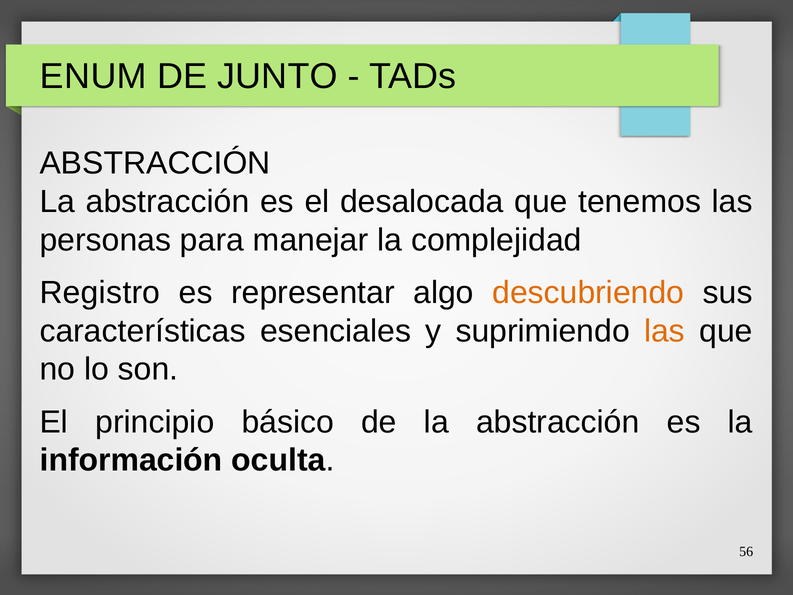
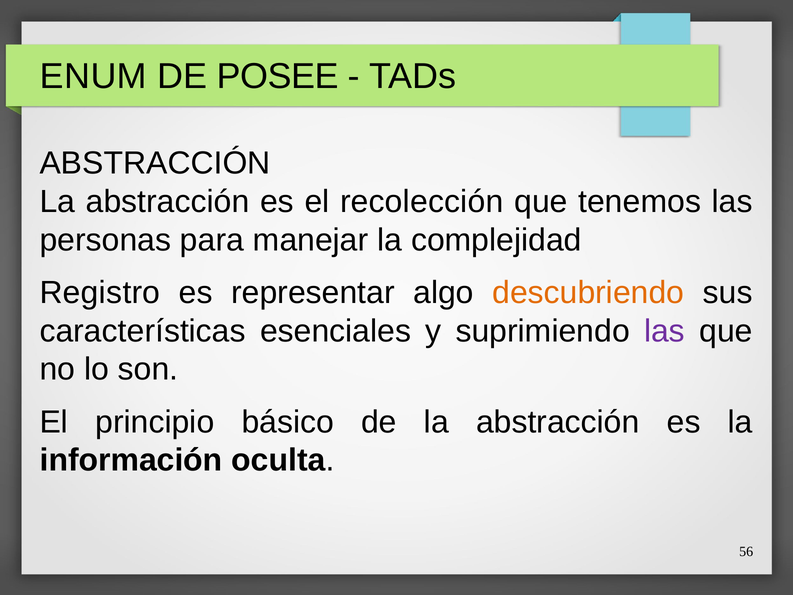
JUNTO: JUNTO -> POSEE (278, 76)
desalocada: desalocada -> recolección (422, 201)
las colour: orange -> purple (665, 331)
